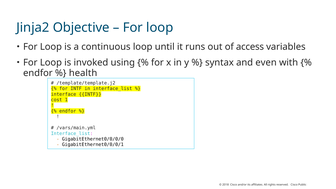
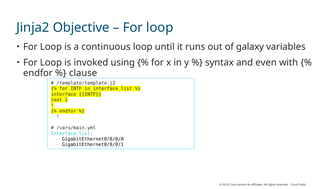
access: access -> galaxy (250, 47)
health: health -> clause (83, 73)
